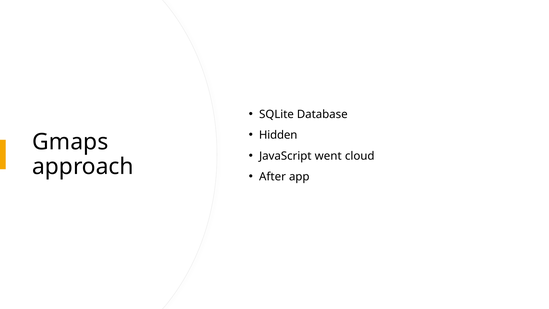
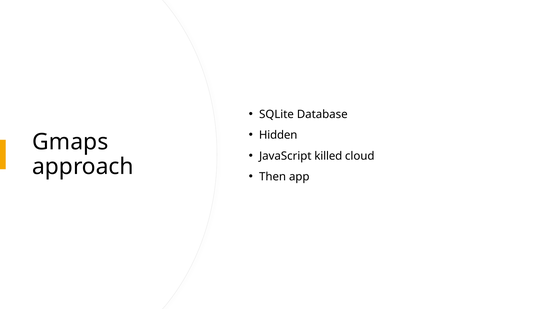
went: went -> killed (328, 156)
After: After -> Then (273, 177)
